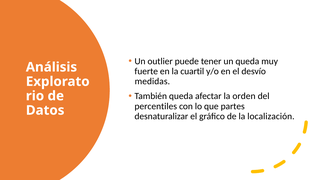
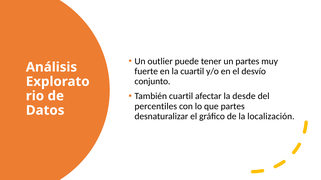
un queda: queda -> partes (247, 61)
medidas: medidas -> conjunto (152, 82)
También queda: queda -> cuartil (181, 96)
orden: orden -> desde (244, 96)
